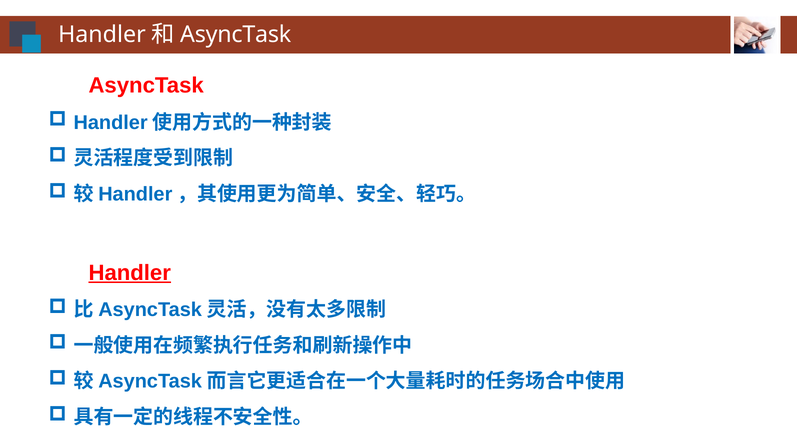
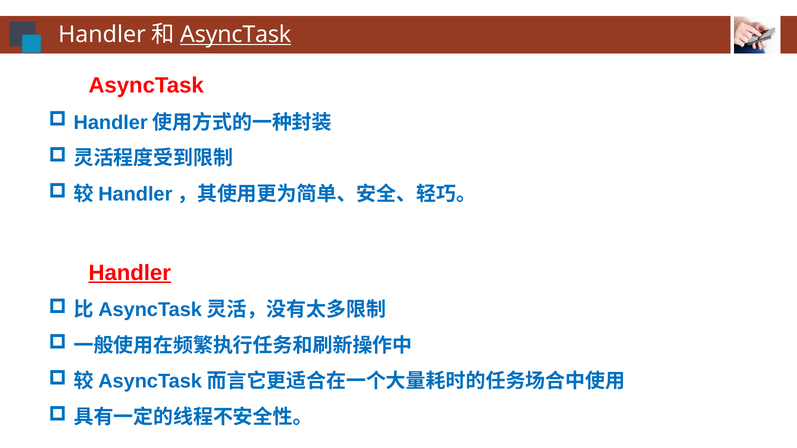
AsyncTask underline: none -> present (236, 35)
